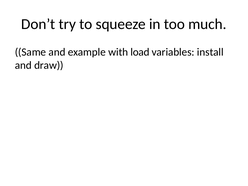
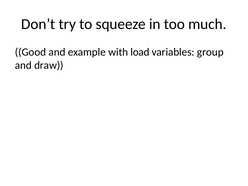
Same: Same -> Good (30, 52)
install: install -> group (210, 52)
